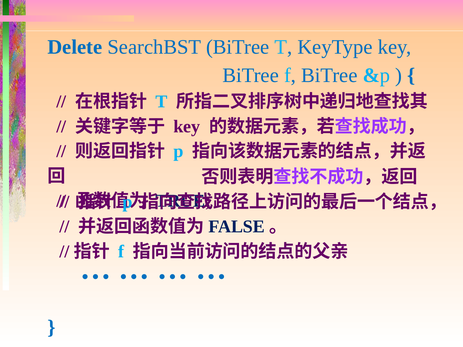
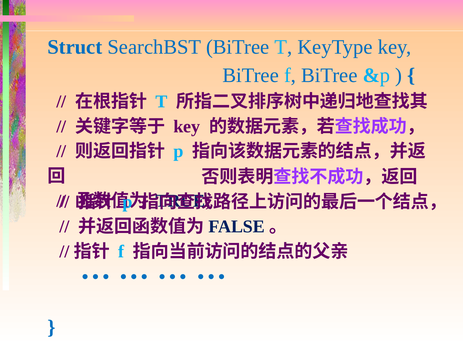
Delete: Delete -> Struct (75, 47)
